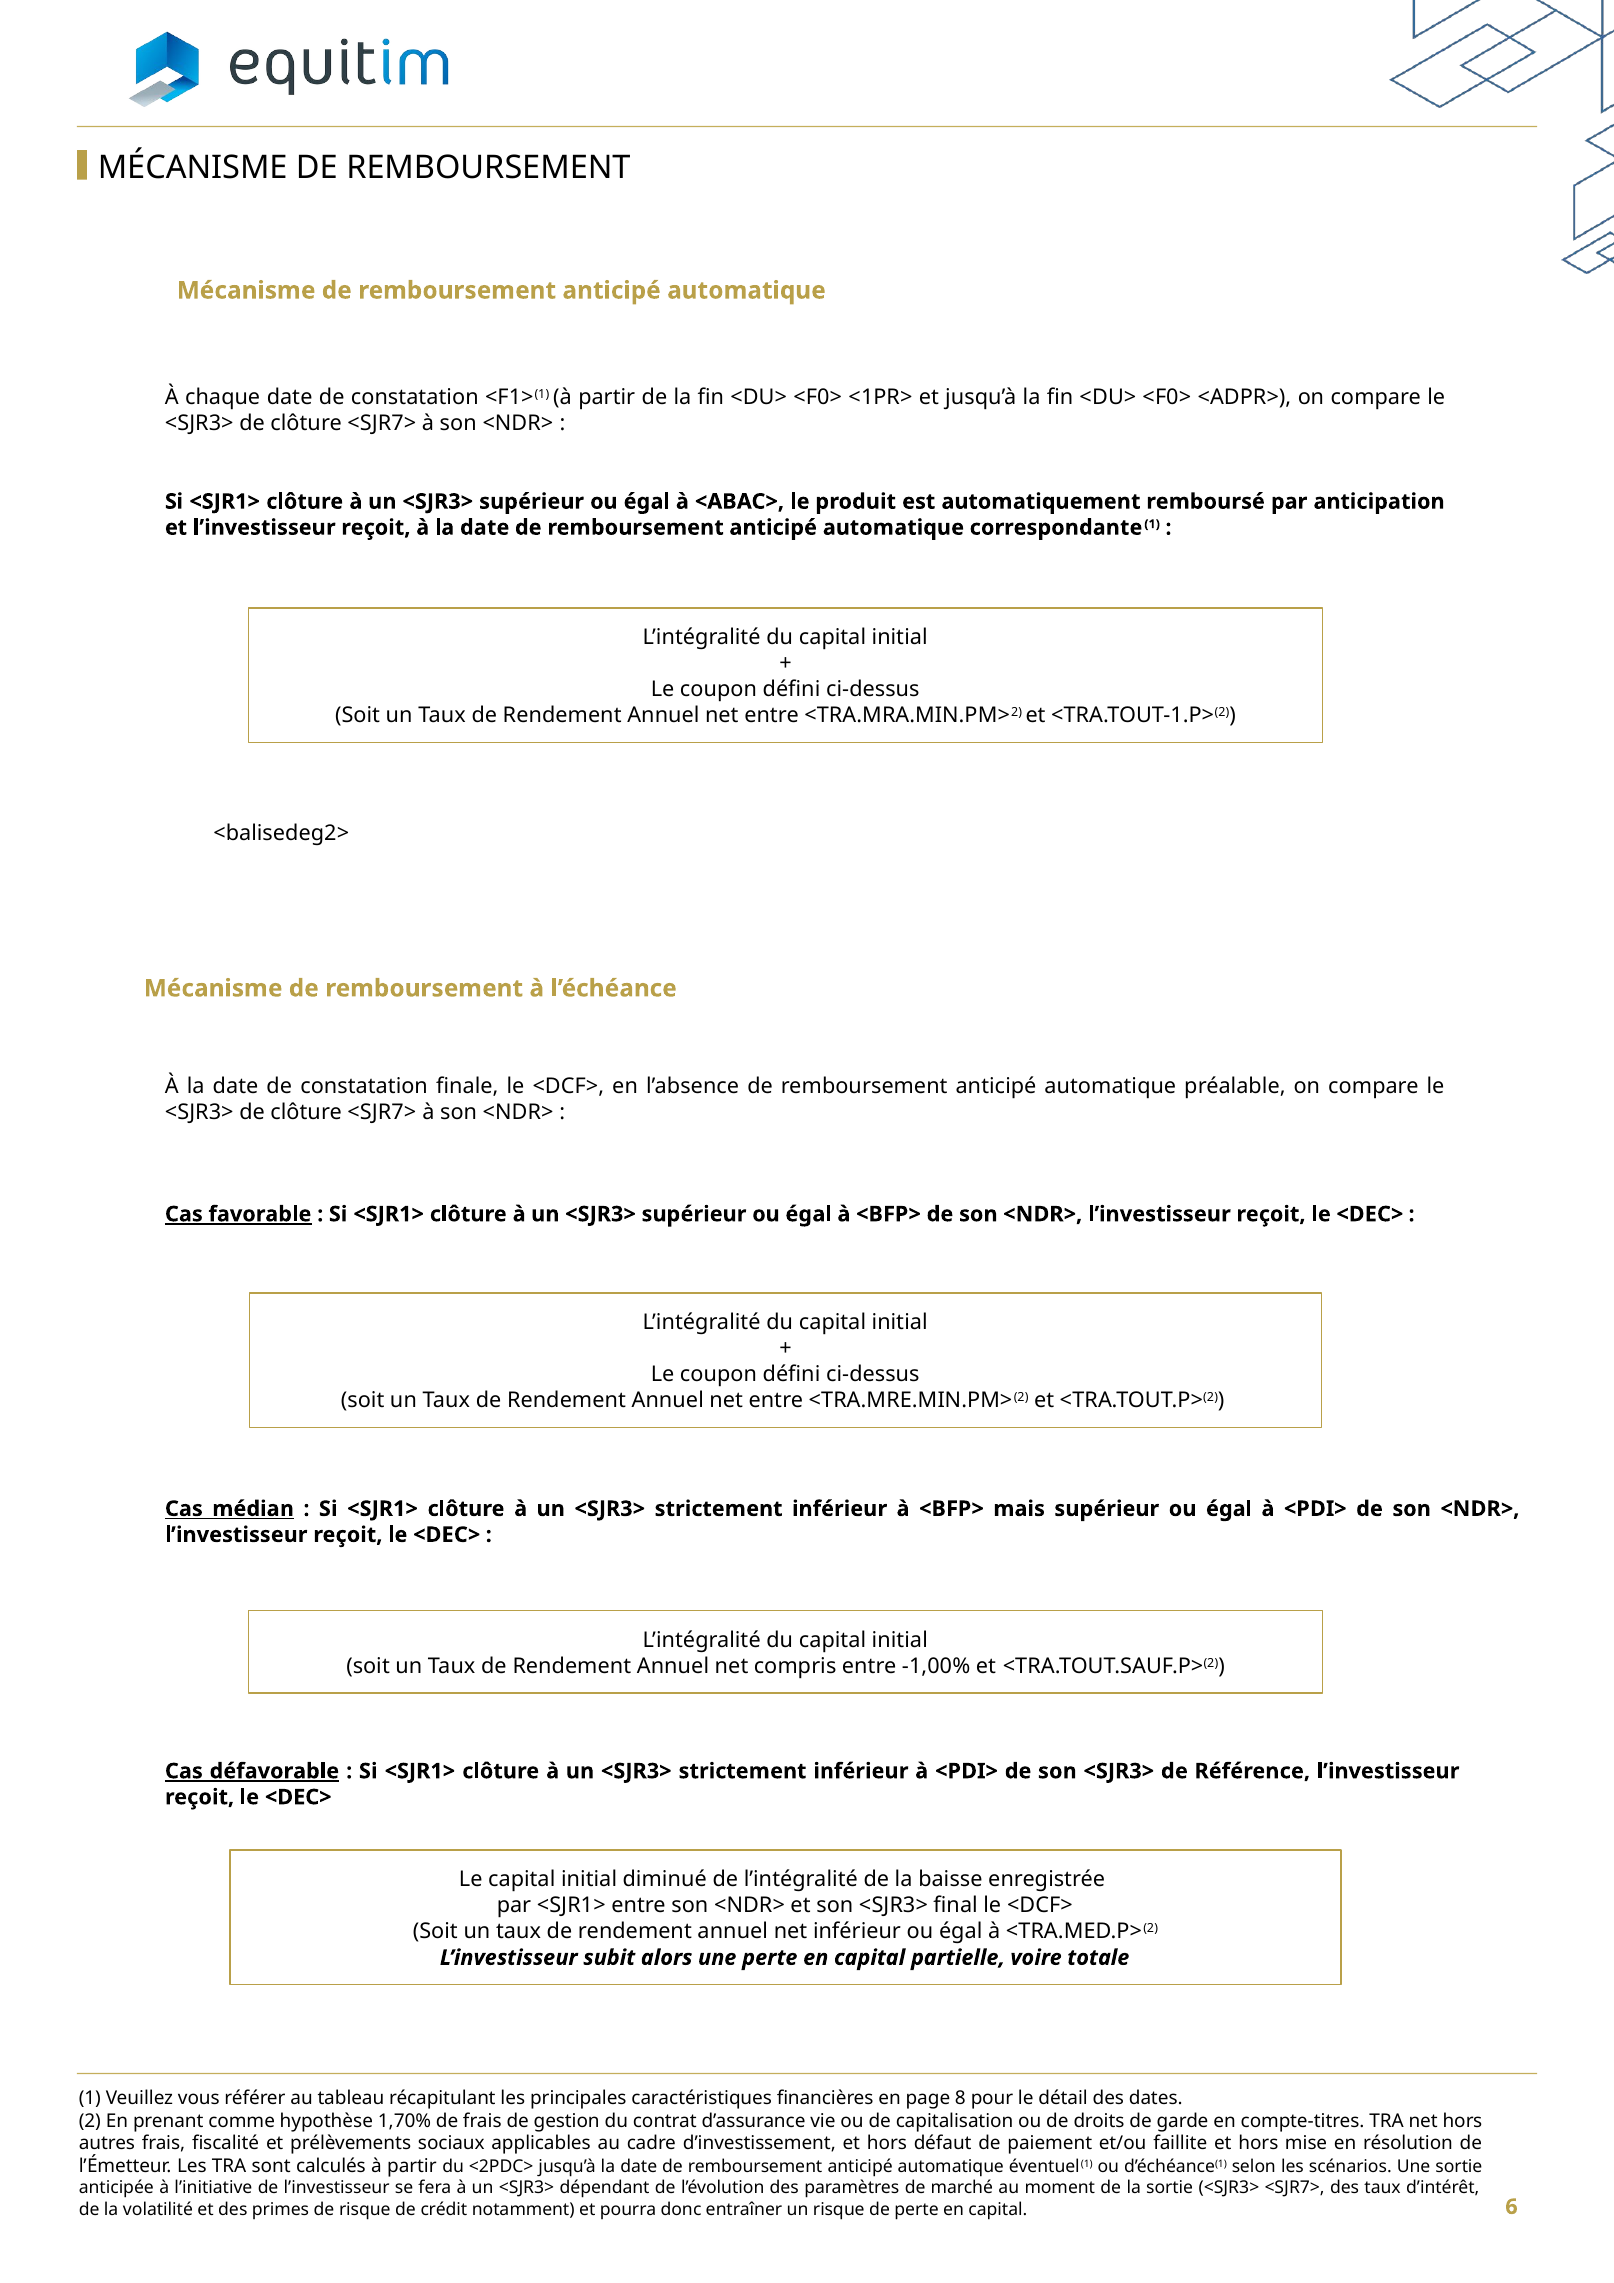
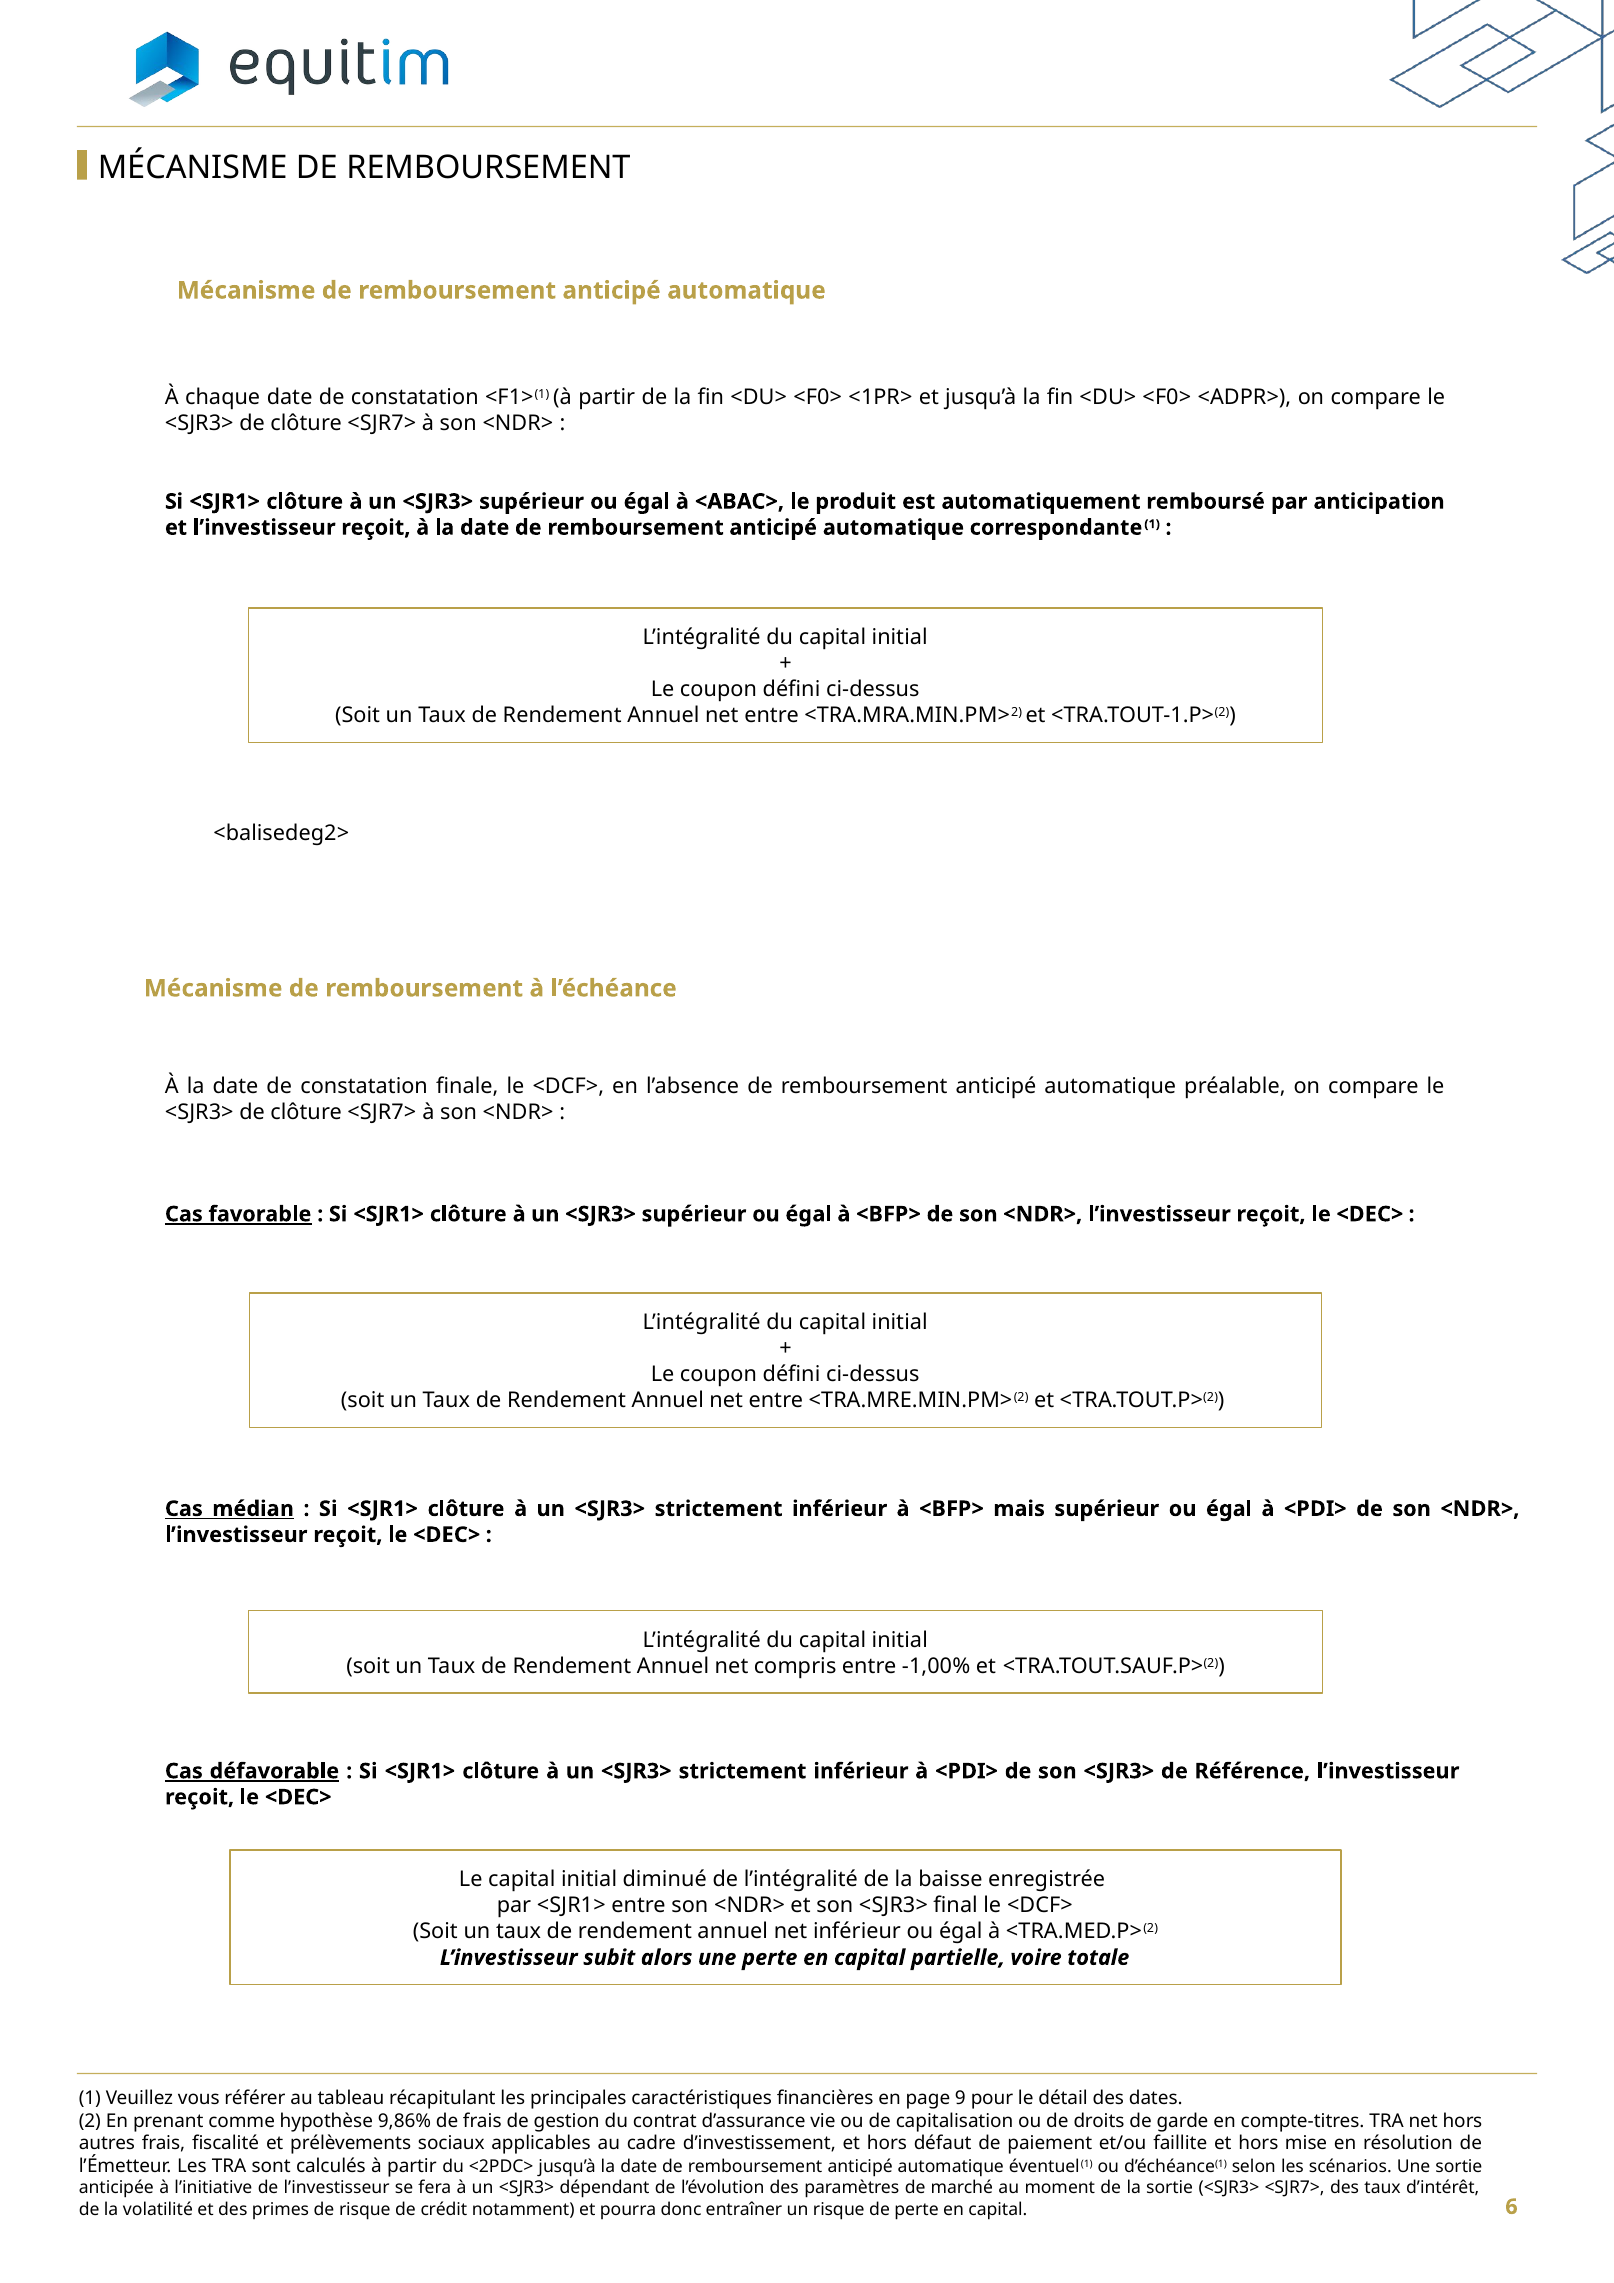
8: 8 -> 9 (960, 2098)
1,70%: 1,70% -> 9,86% (405, 2120)
